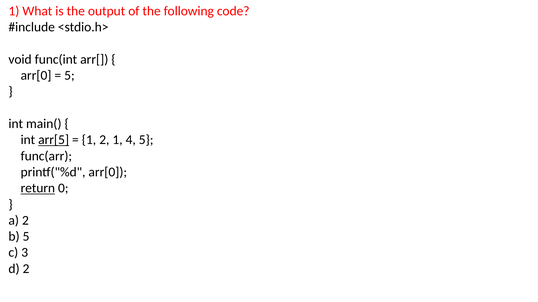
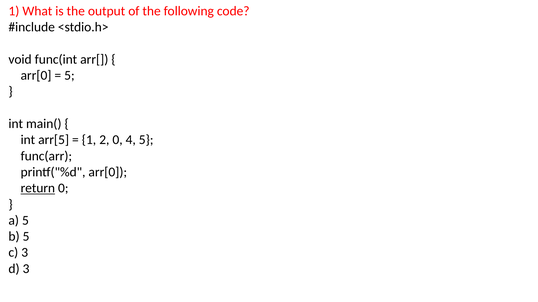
arr[5 underline: present -> none (54, 140)
2 1: 1 -> 0 (118, 140)
a 2: 2 -> 5 (25, 221)
d 2: 2 -> 3 (26, 269)
